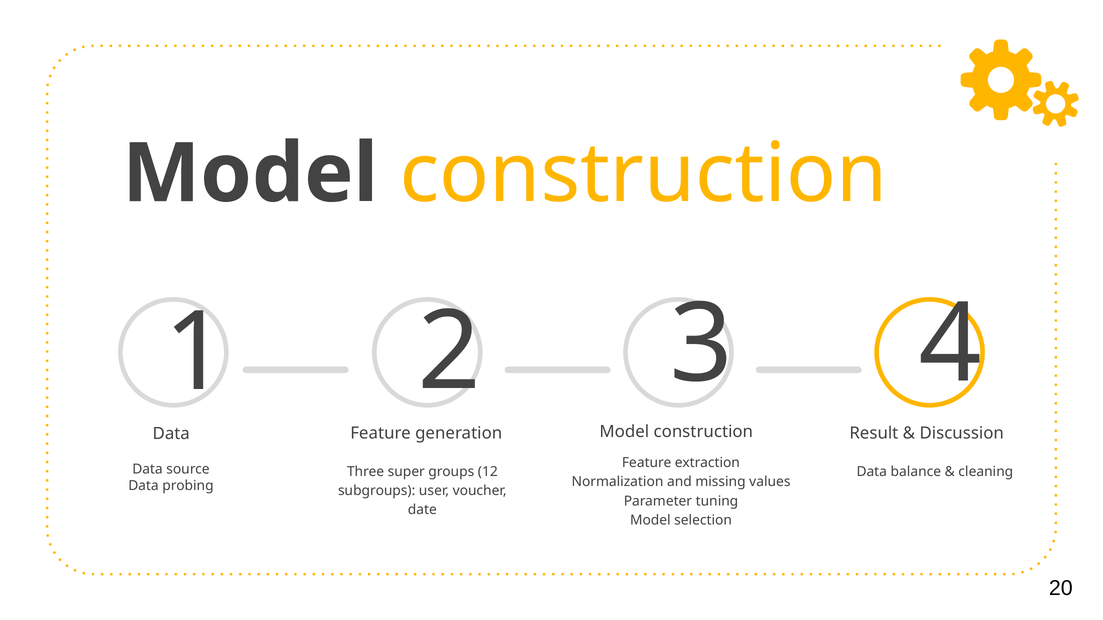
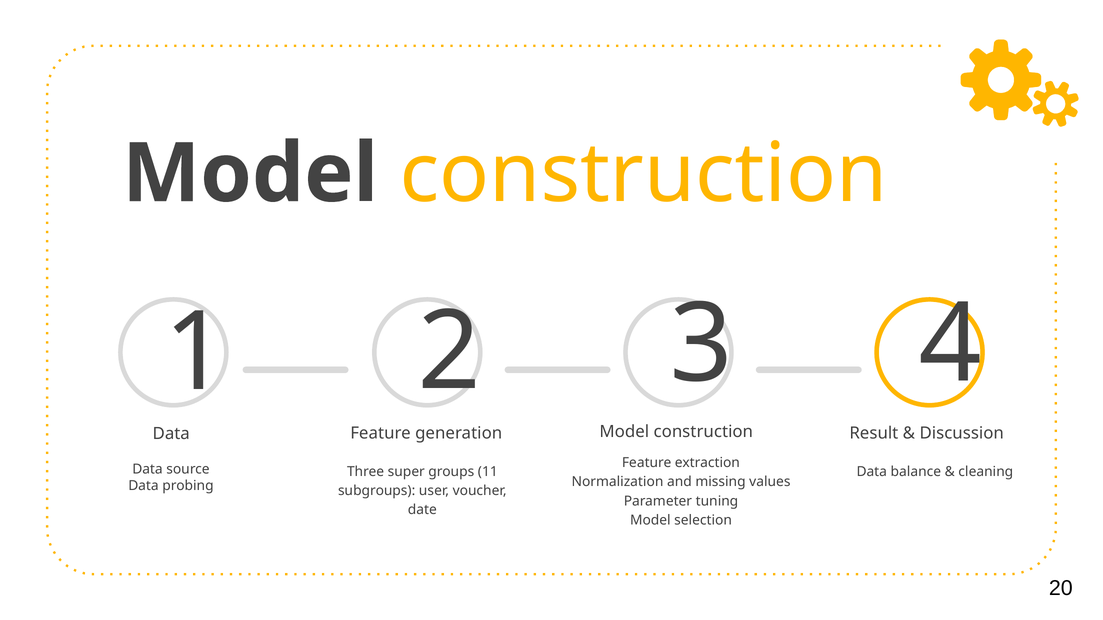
12: 12 -> 11 (488, 472)
